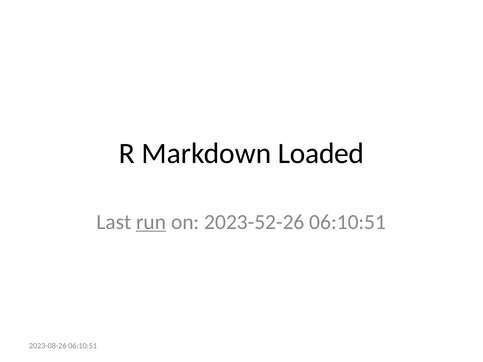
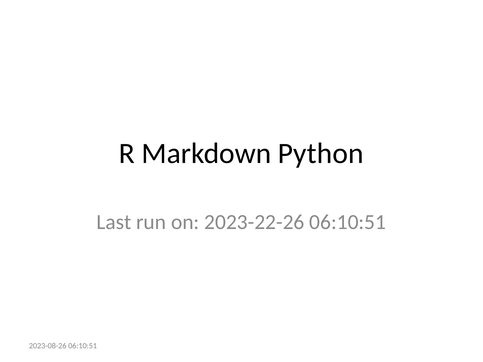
Loaded: Loaded -> Python (321, 153)
run underline: present -> none (151, 222)
2023-52-26: 2023-52-26 -> 2023-22-26 (254, 222)
